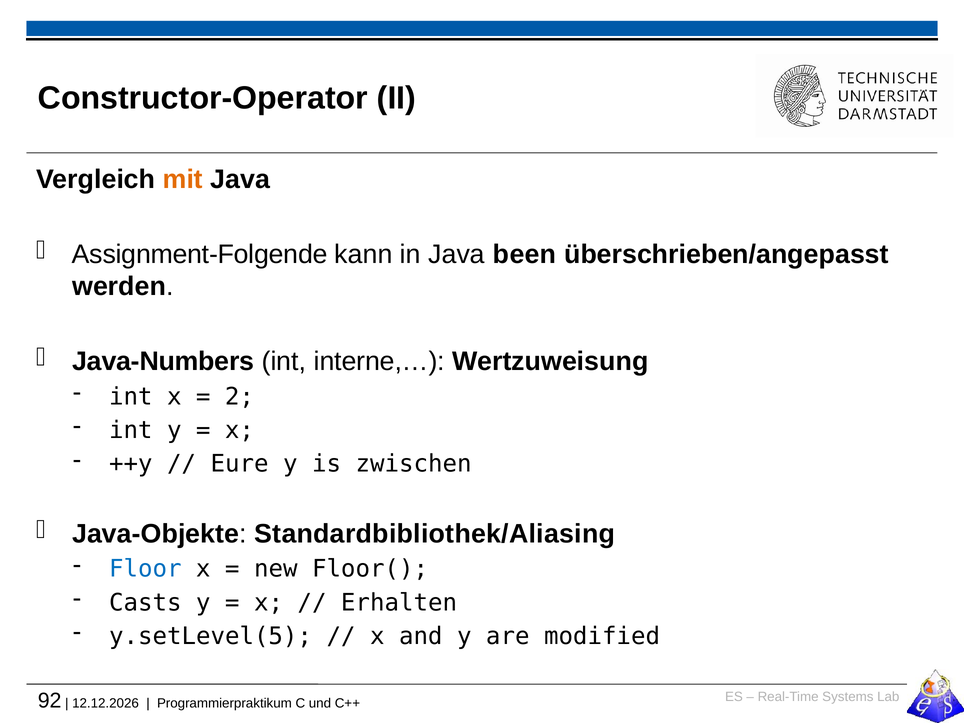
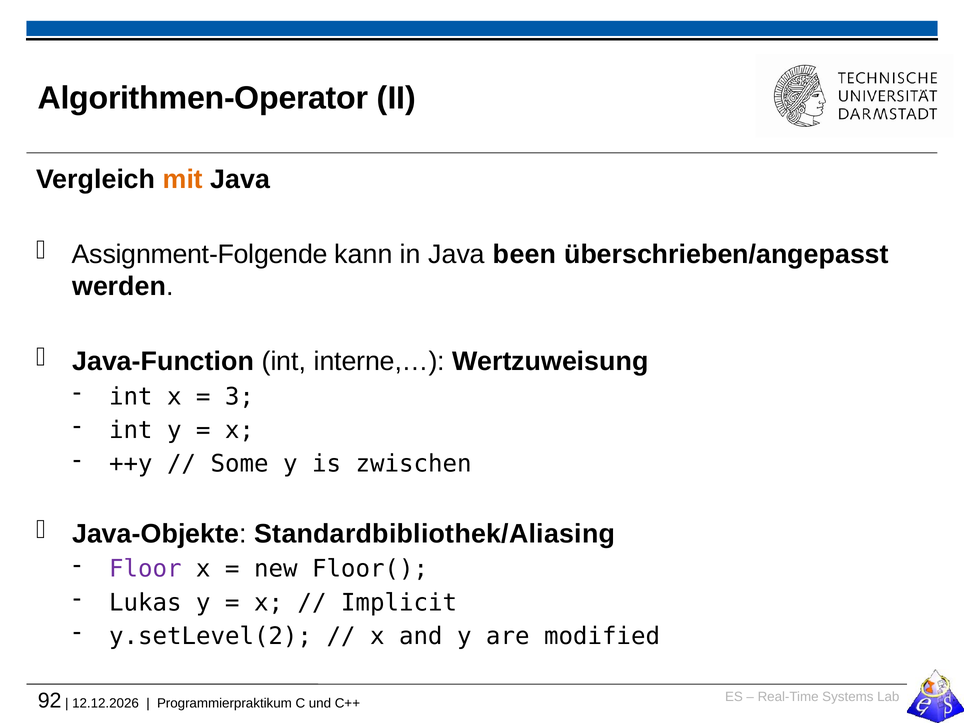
Constructor-Operator: Constructor-Operator -> Algorithmen-Operator (203, 98)
Java-Numbers: Java-Numbers -> Java-Function (163, 361)
2: 2 -> 3 (239, 397)
Eure: Eure -> Some (240, 464)
Floor colour: blue -> purple (145, 569)
Casts: Casts -> Lukas (145, 603)
Erhalten: Erhalten -> Implicit (399, 603)
y.setLevel(5: y.setLevel(5 -> y.setLevel(2 (211, 636)
